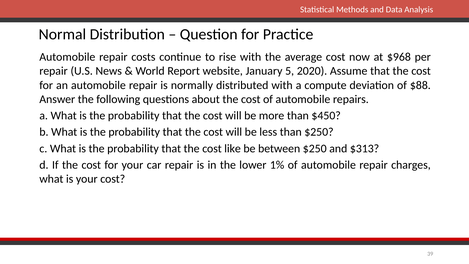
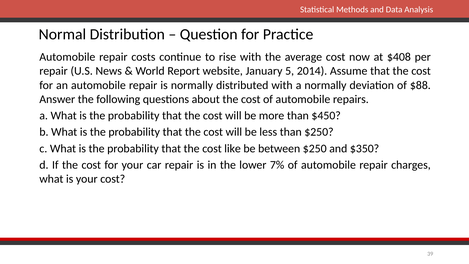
$968: $968 -> $408 (399, 57)
2020: 2020 -> 2014 (312, 71)
a compute: compute -> normally (325, 85)
$313: $313 -> $350 (365, 149)
1%: 1% -> 7% (277, 165)
